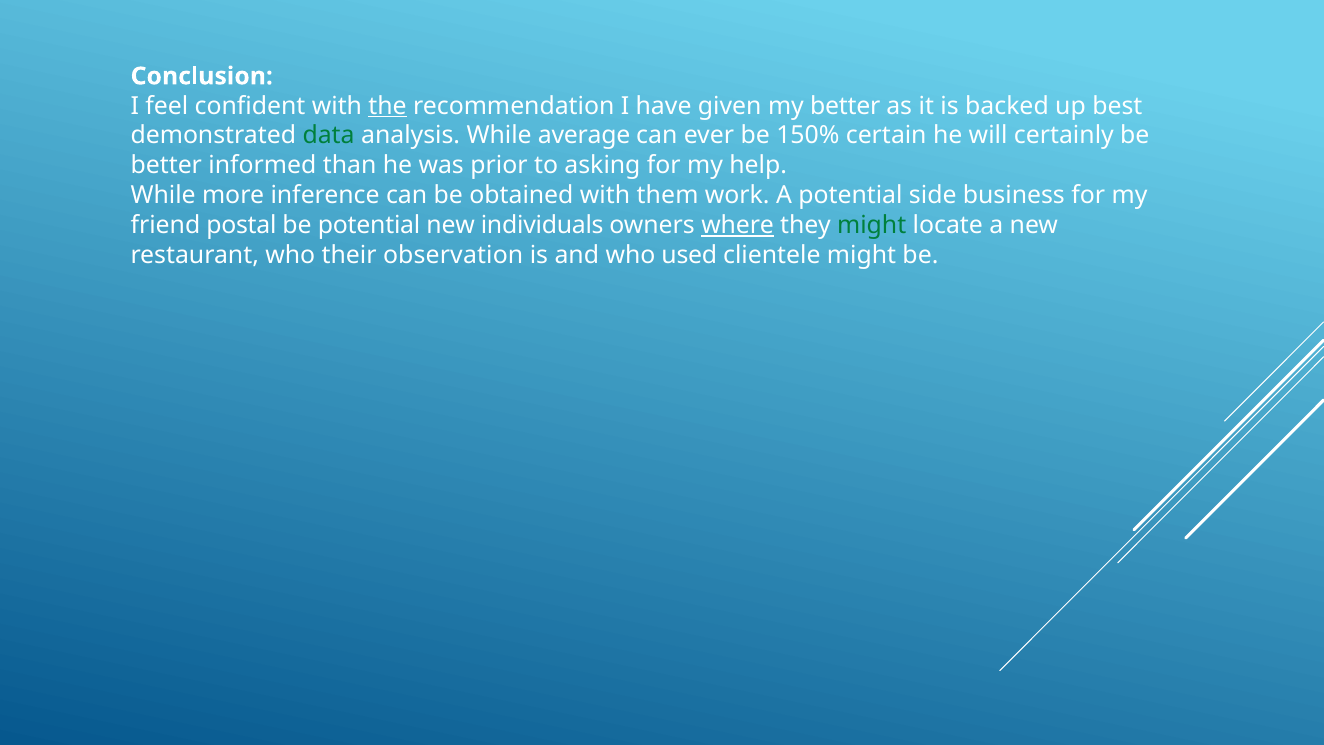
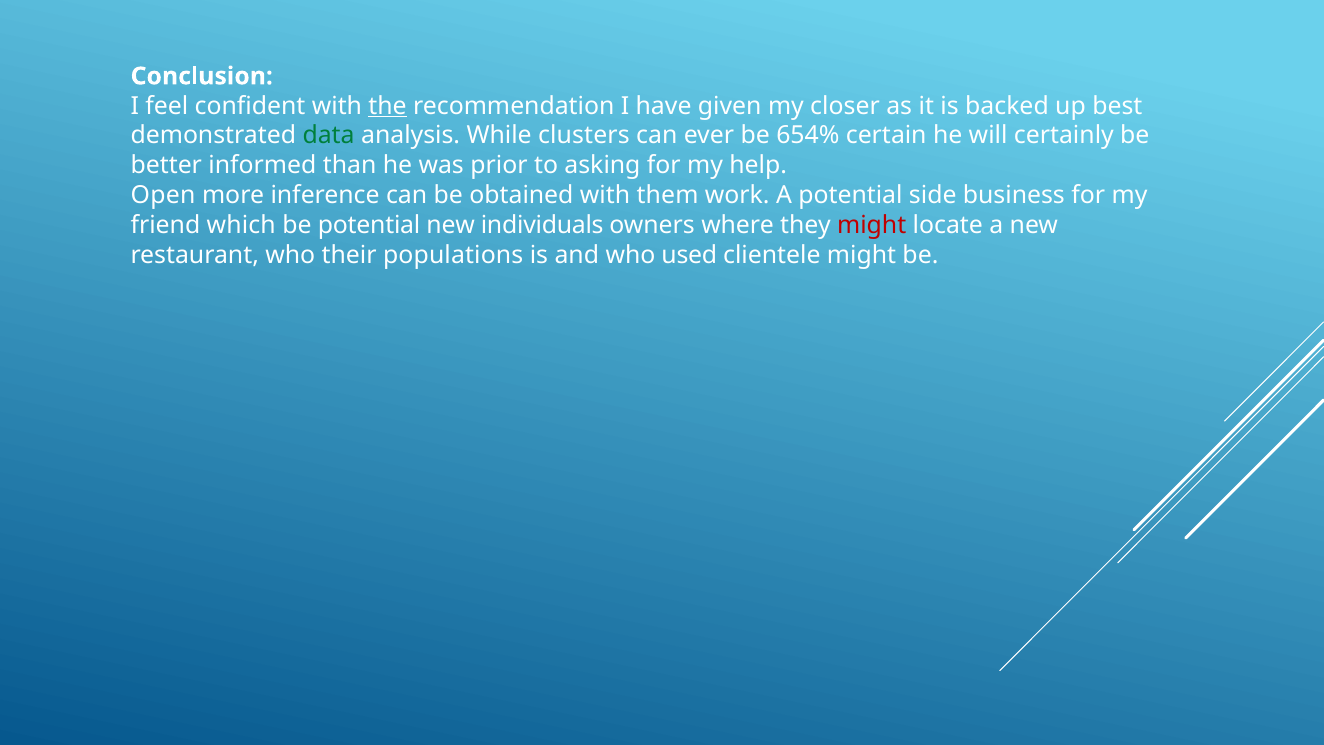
my better: better -> closer (845, 106)
average: average -> clusters (584, 136)
150%: 150% -> 654% (808, 136)
While: While -> Open (163, 195)
postal: postal -> which (241, 225)
where underline: present -> none (738, 225)
might colour: green -> red (872, 225)
observation: observation -> populations (453, 255)
